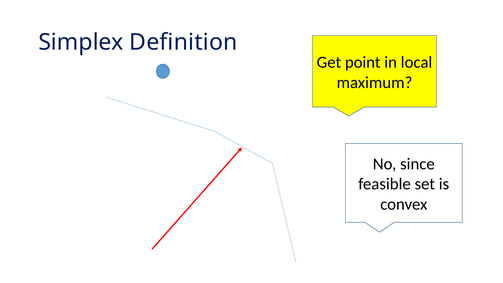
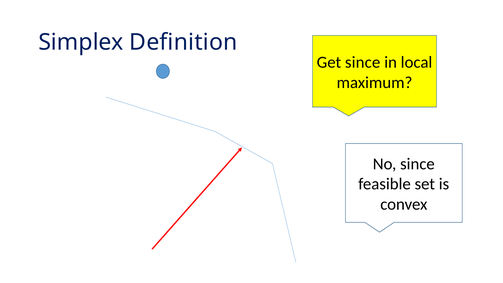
Get point: point -> since (363, 62)
